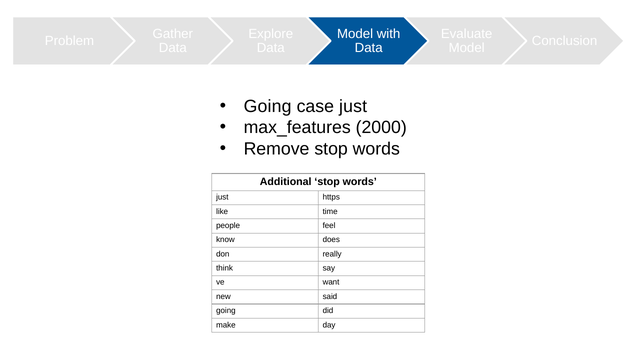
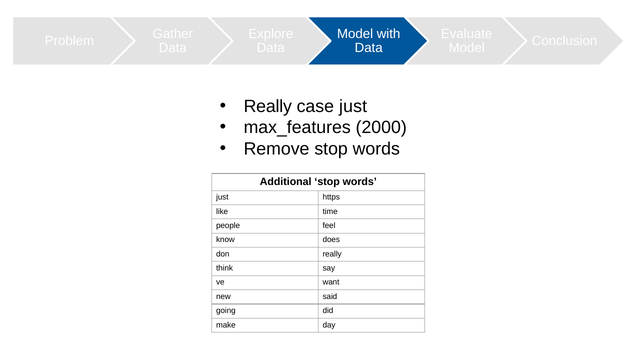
Going: Going -> Really (268, 106)
